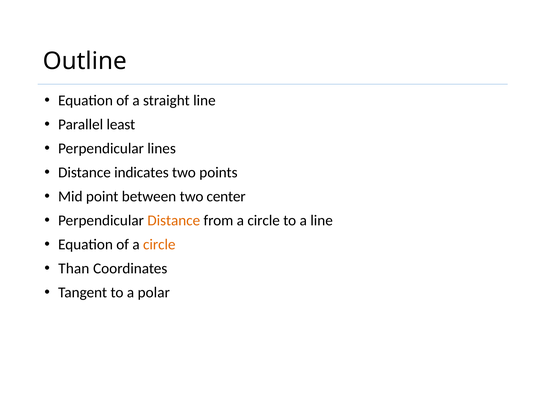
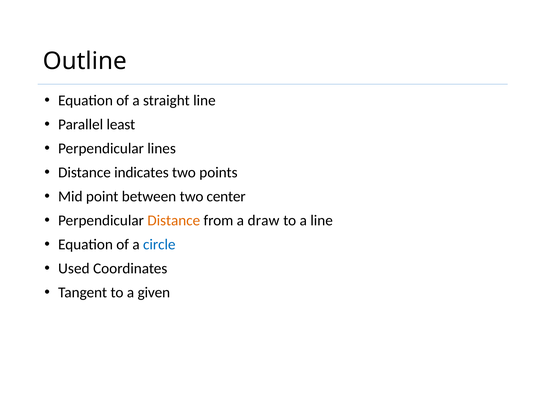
from a circle: circle -> draw (264, 220)
circle colour: orange -> blue (159, 244)
Than: Than -> Used (74, 268)
polar: polar -> given (154, 292)
